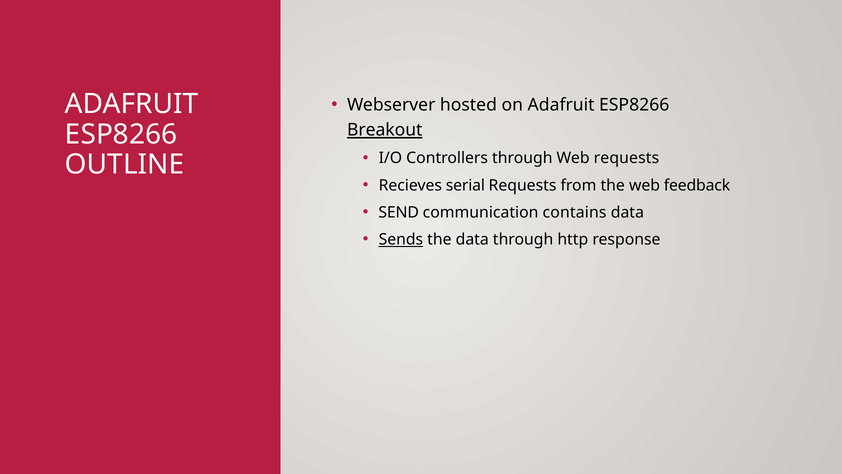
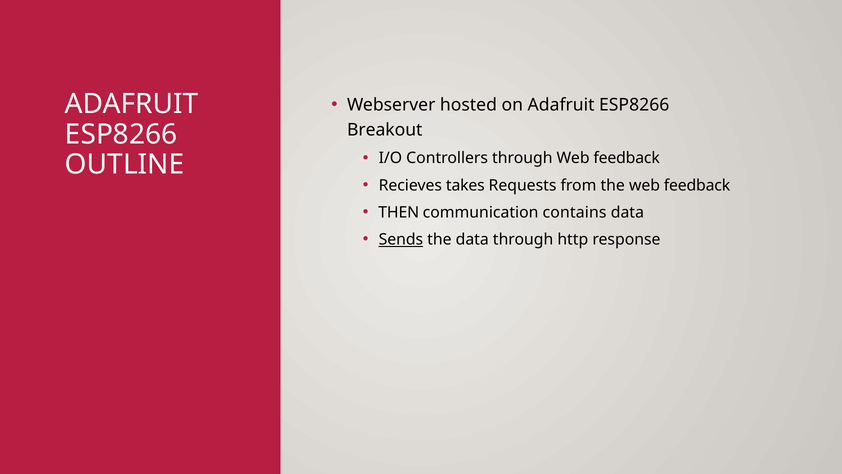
Breakout underline: present -> none (385, 130)
through Web requests: requests -> feedback (627, 158)
serial: serial -> takes (465, 185)
SEND: SEND -> THEN (399, 212)
